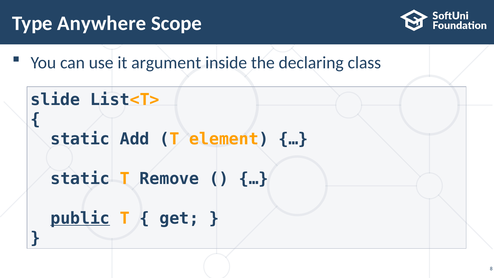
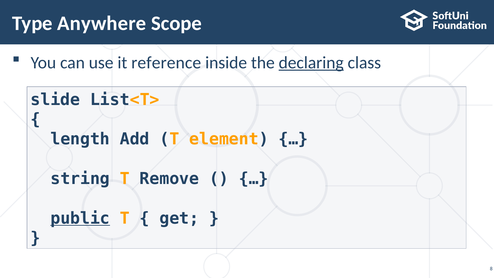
argument: argument -> reference (166, 63)
declaring underline: none -> present (311, 63)
static: static -> length (80, 139)
static: static -> string (80, 179)
